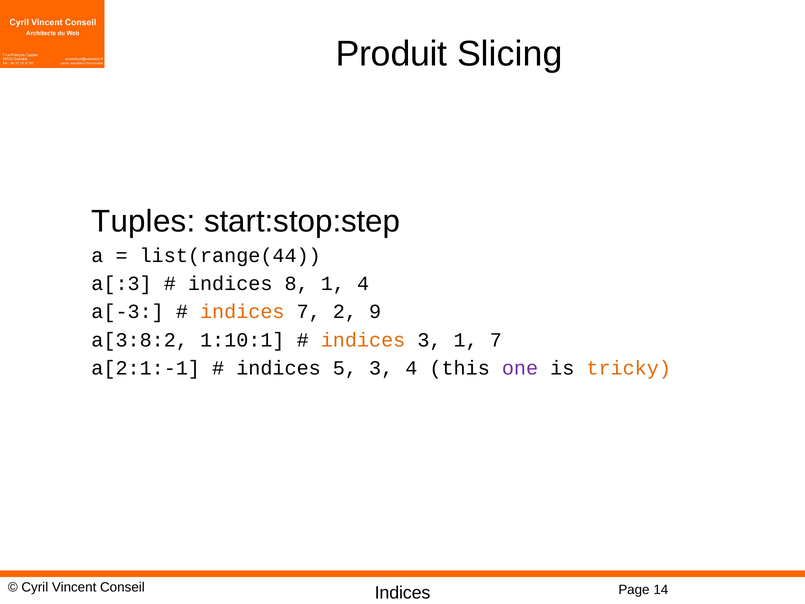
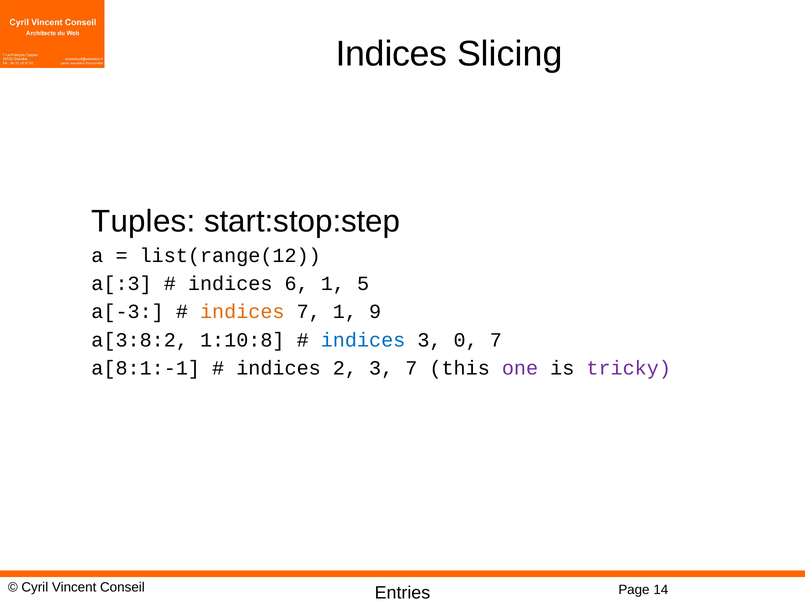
Produit: Produit -> Indices (392, 54)
list(range(44: list(range(44 -> list(range(12 (230, 255)
8: 8 -> 6 (297, 284)
1 4: 4 -> 5 (363, 284)
7 2: 2 -> 1 (345, 312)
1:10:1: 1:10:1 -> 1:10:8 (242, 340)
indices colour: orange -> blue (363, 340)
3 1: 1 -> 0 (466, 340)
a[2:1:-1: a[2:1:-1 -> a[8:1:-1 (146, 368)
5: 5 -> 2 (345, 368)
3 4: 4 -> 7 (411, 368)
tricky colour: orange -> purple (629, 368)
Indices: Indices -> Entries (402, 593)
